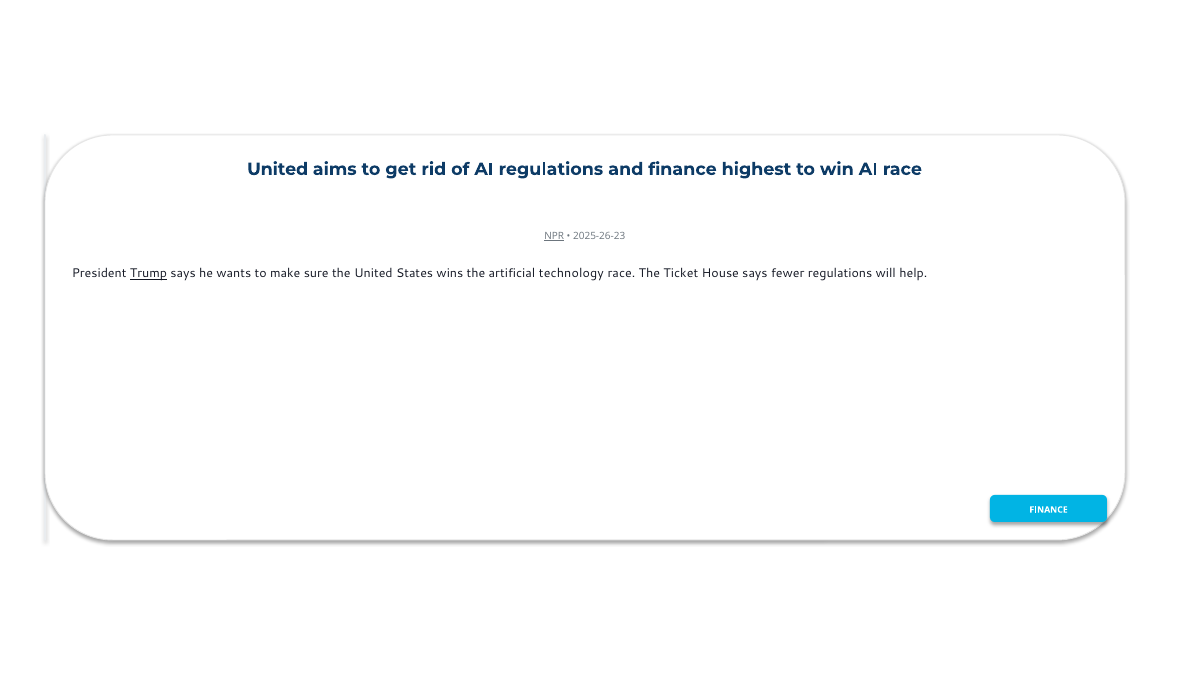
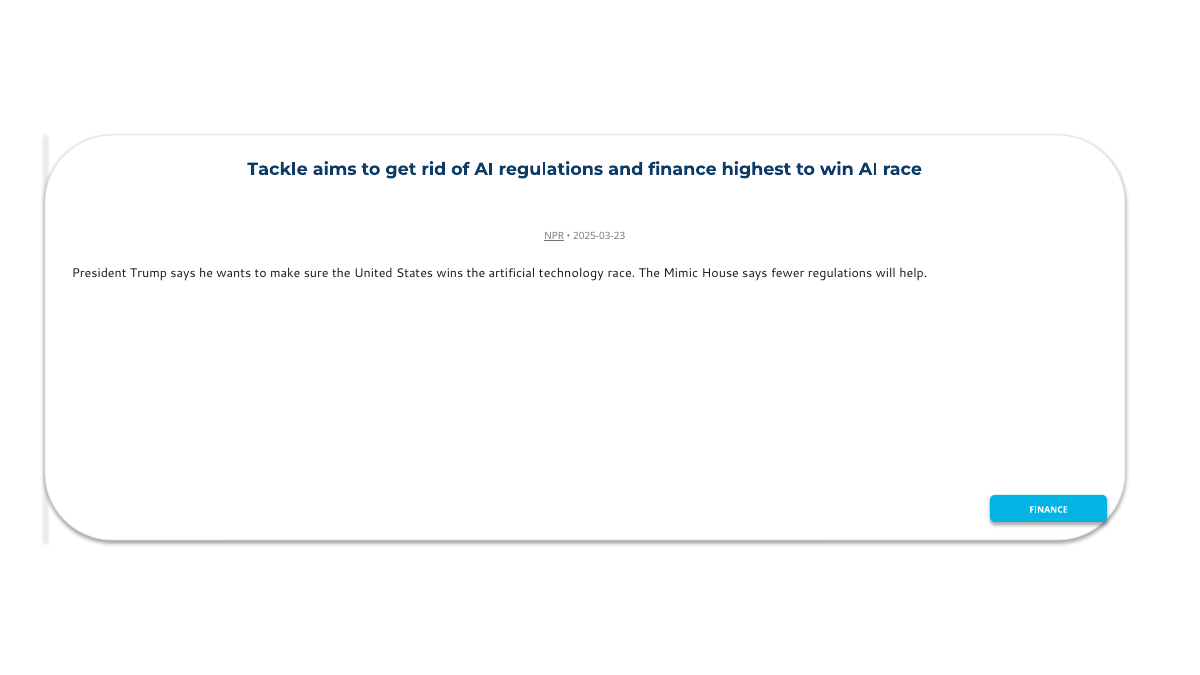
United: United -> Tackle (277, 169)
2025-26-23: 2025-26-23 -> 2025-03-23 (599, 236)
Trump underline: present -> none (149, 274)
Ticket: Ticket -> Mimic (681, 274)
